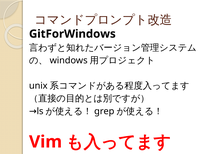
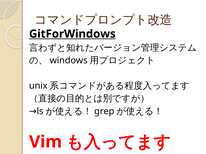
GitForWindows underline: none -> present (72, 34)
